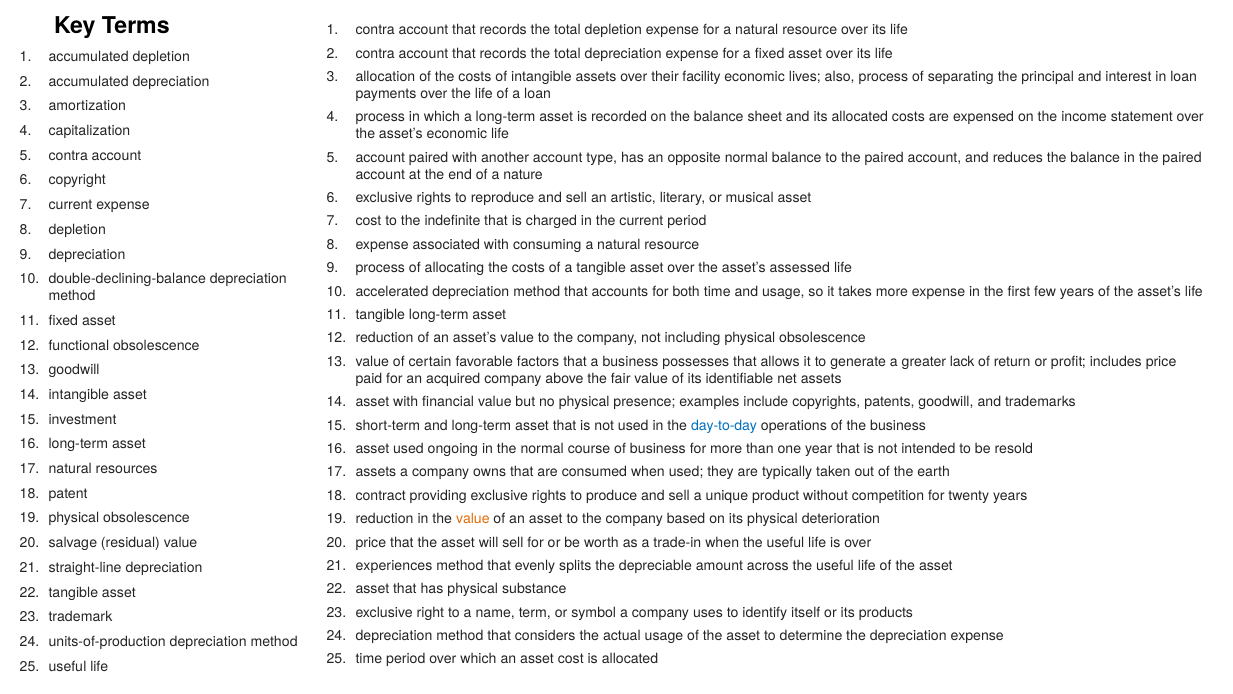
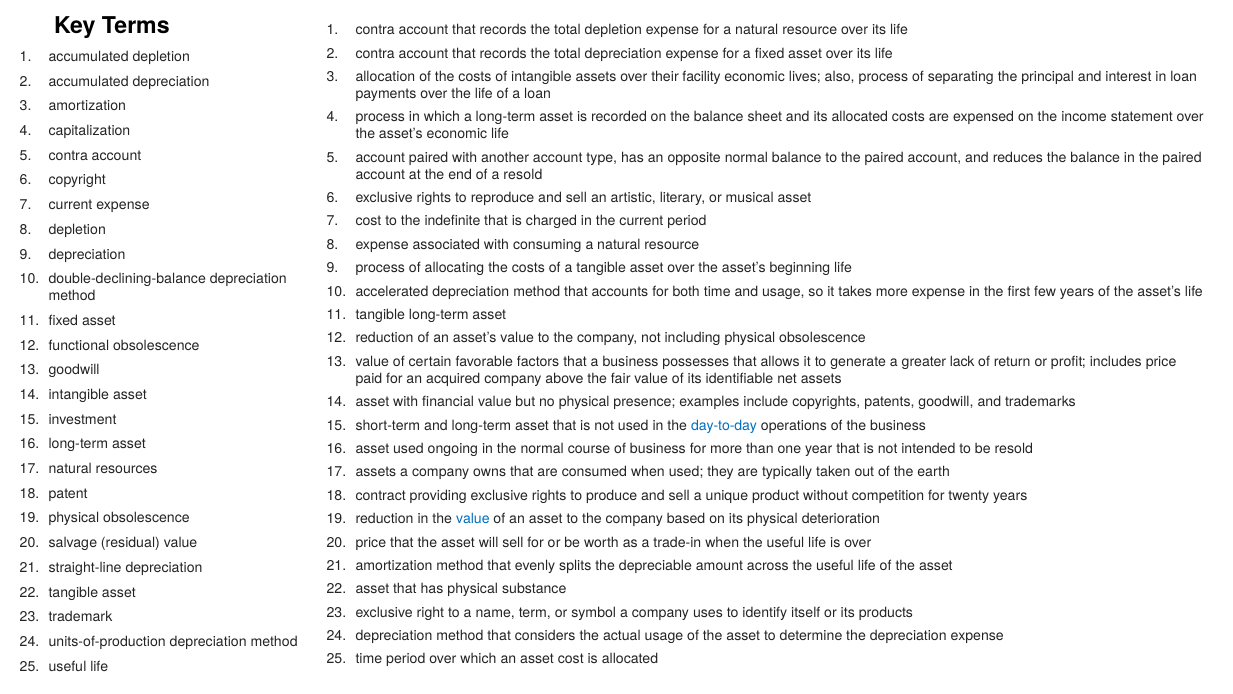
a nature: nature -> resold (523, 174)
assessed: assessed -> beginning (800, 268)
value colour: orange -> blue (473, 519)
experiences: experiences -> amortization (394, 565)
